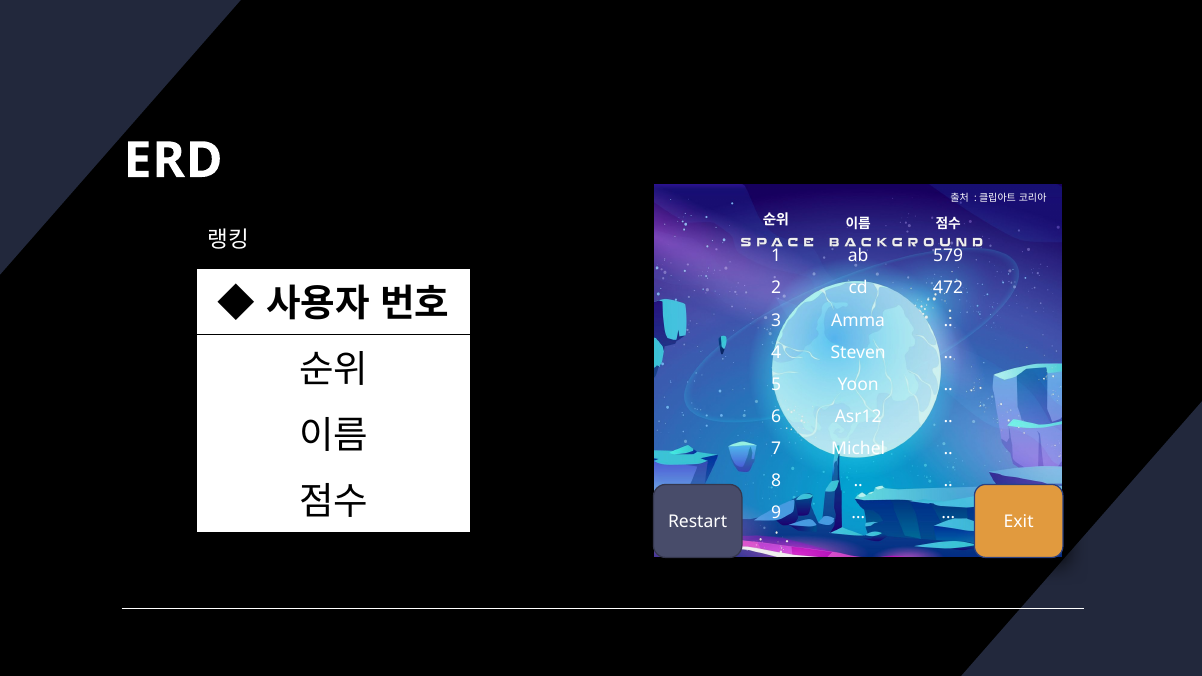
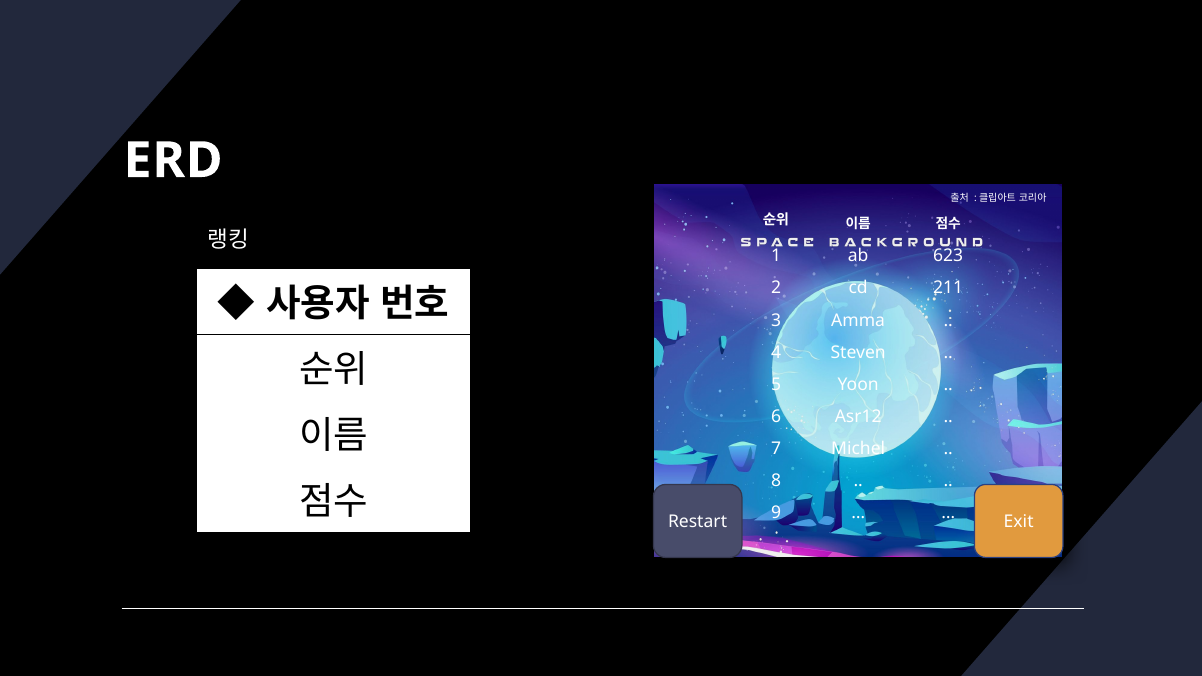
579: 579 -> 623 (948, 256)
472: 472 -> 211 (948, 288)
